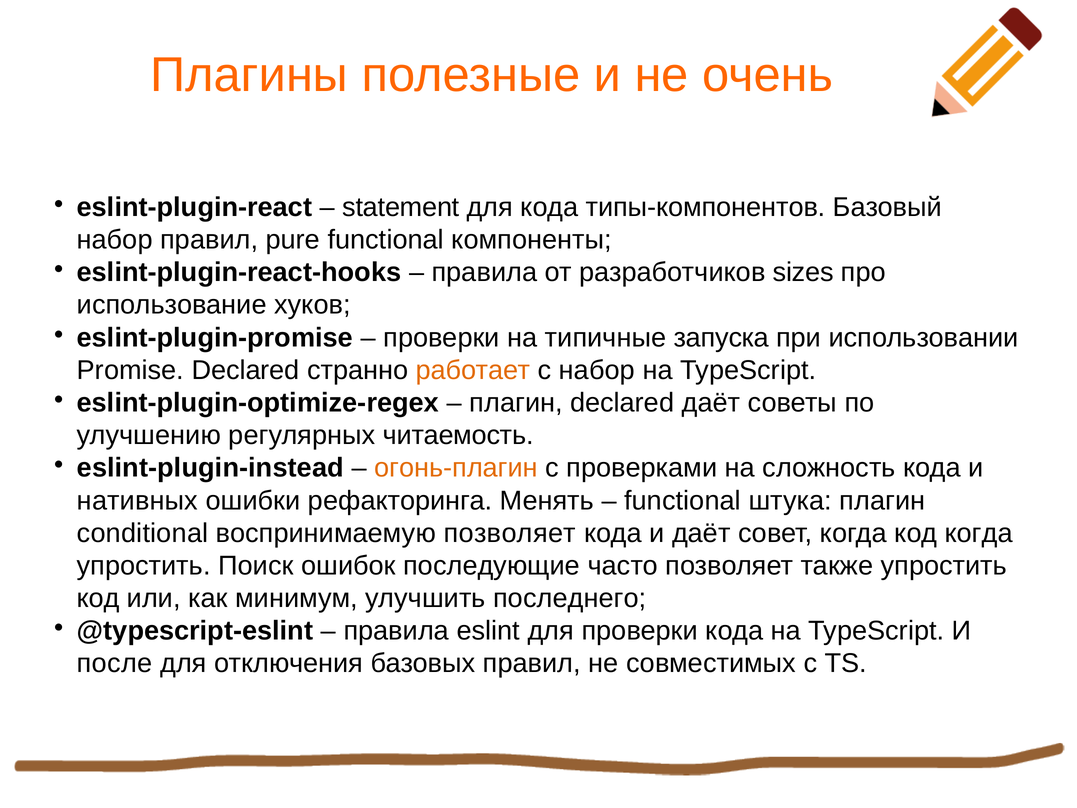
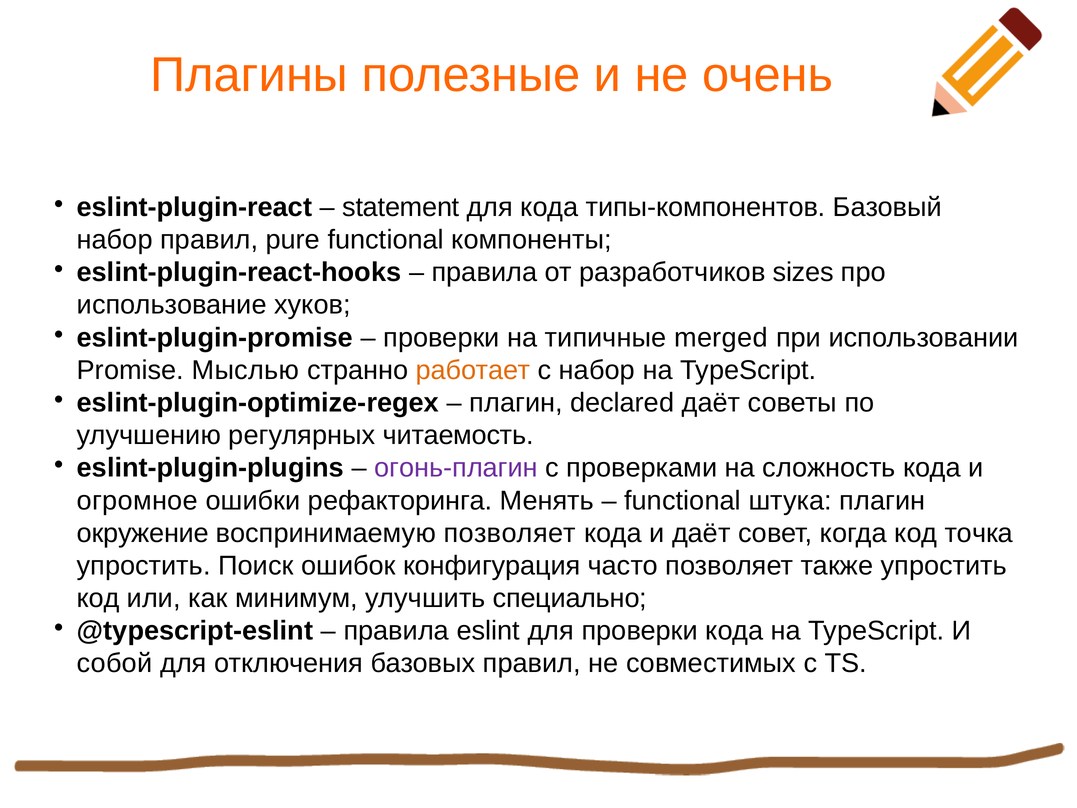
запуска: запуска -> merged (721, 337)
Promise Declared: Declared -> Мыслью (245, 370)
eslint-plugin-instead: eslint-plugin-instead -> eslint-plugin-plugins (210, 468)
огонь-плагин colour: orange -> purple (456, 468)
нативных: нативных -> огромное (137, 500)
conditional: conditional -> окружение (143, 533)
код когда: когда -> точка (979, 533)
последующие: последующие -> конфигурация (492, 566)
последнего: последнего -> специально (570, 598)
после: после -> собой (115, 663)
